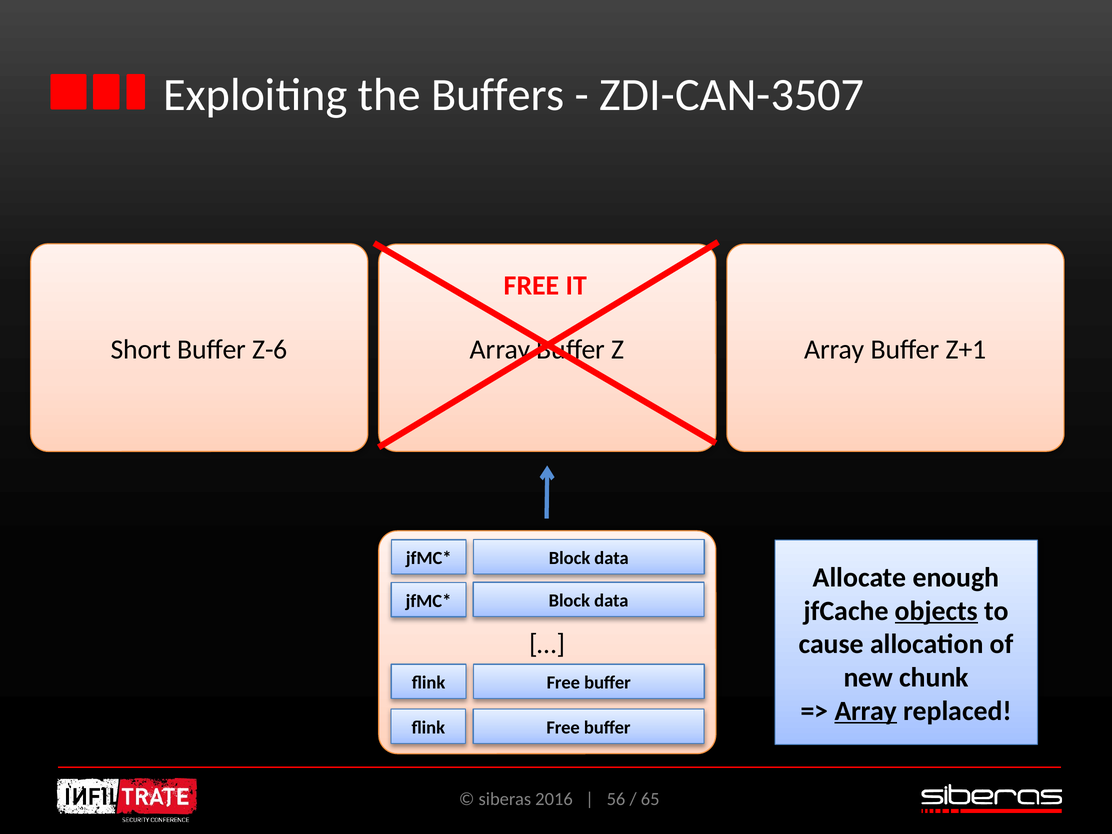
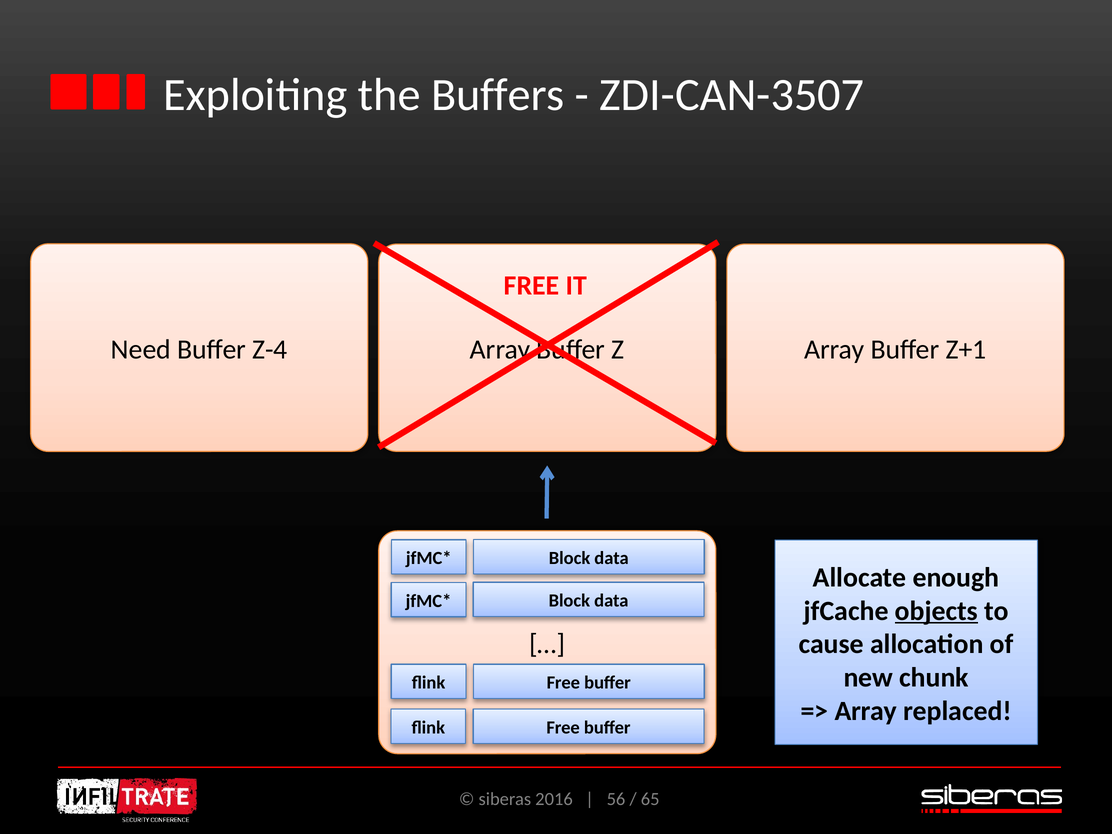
Short: Short -> Need (141, 350)
Z-6: Z-6 -> Z-4 (270, 350)
Array underline: present -> none (866, 711)
